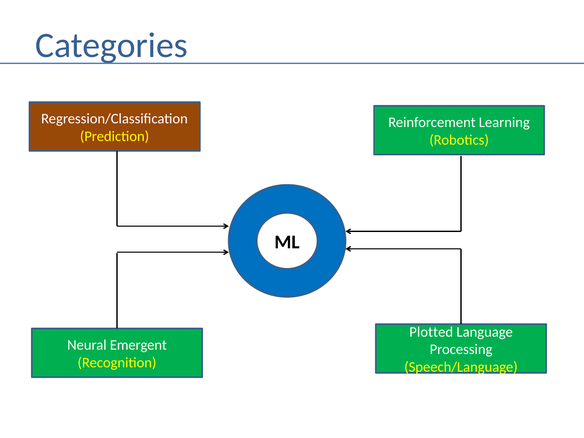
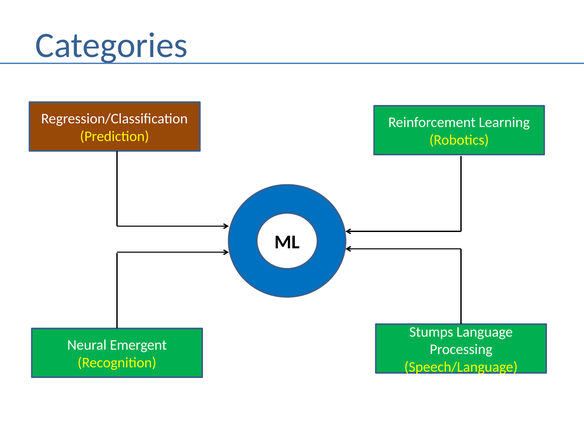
Plotted: Plotted -> Stumps (431, 332)
